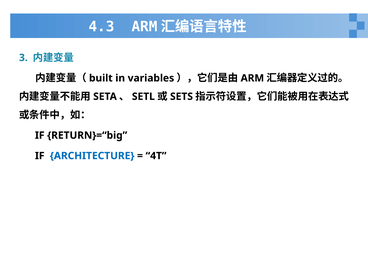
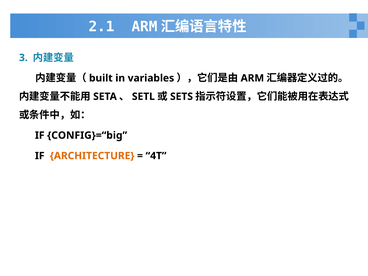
4.3: 4.3 -> 2.1 (102, 27)
RETURN}=“big: RETURN}=“big -> CONFIG}=“big (87, 135)
ARCHITECTURE colour: blue -> orange (92, 156)
